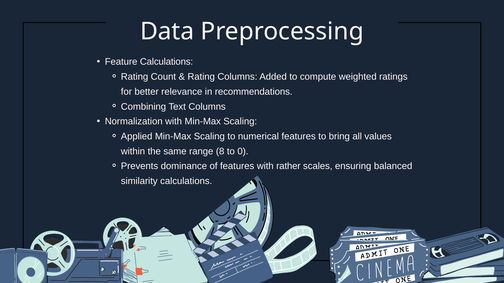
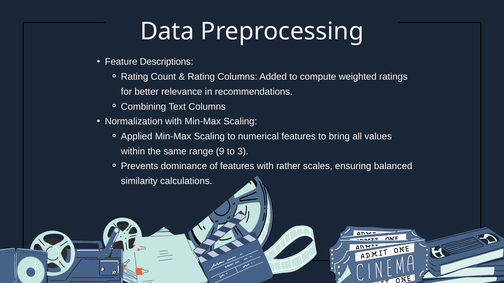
Feature Calculations: Calculations -> Descriptions (167, 62)
8: 8 -> 9 (220, 152)
0: 0 -> 3 (243, 152)
